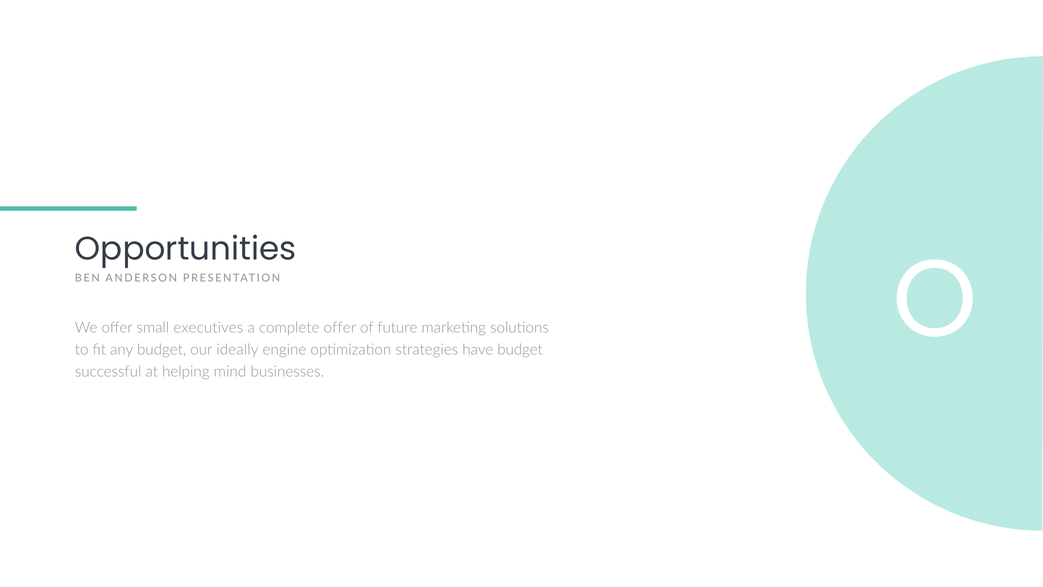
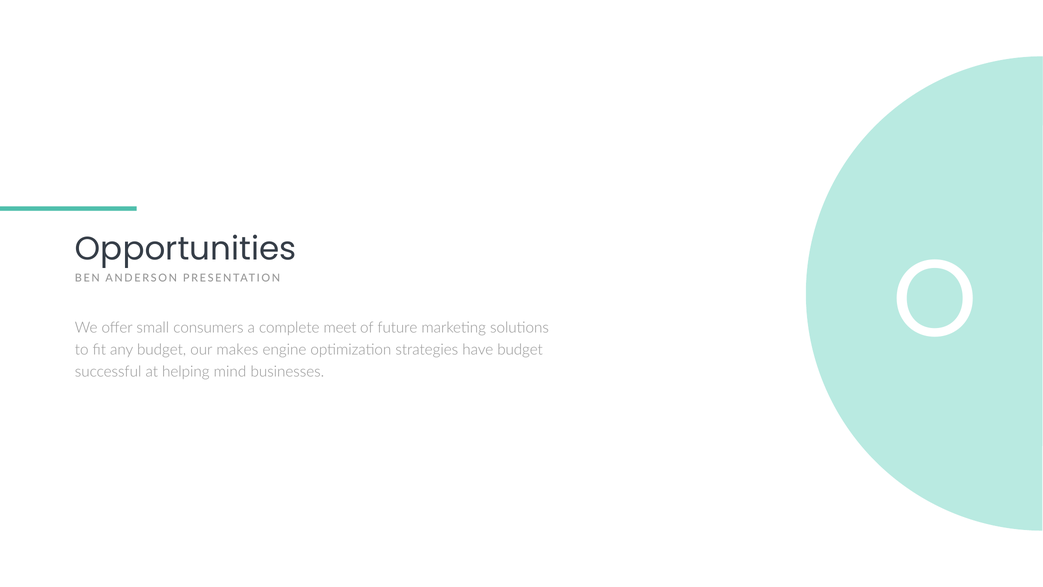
executives: executives -> consumers (208, 327)
complete offer: offer -> meet (340, 327)
ideally: ideally -> makes (237, 350)
